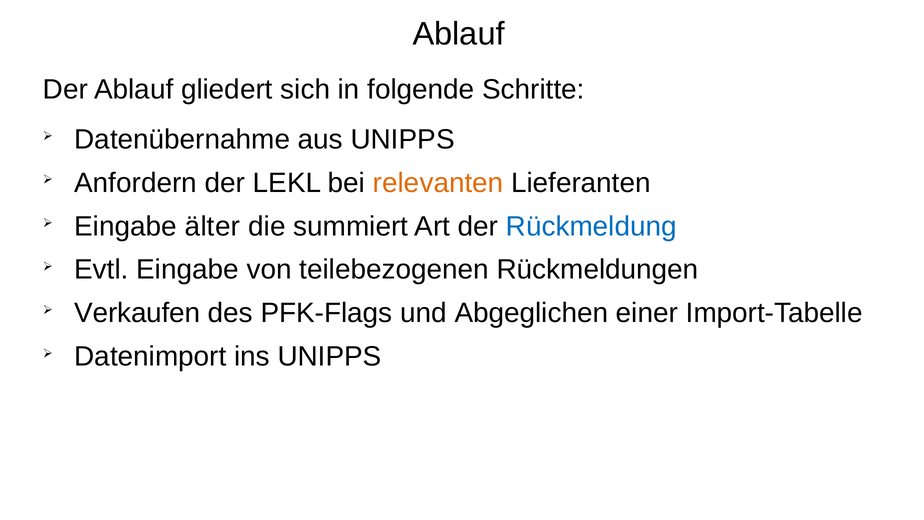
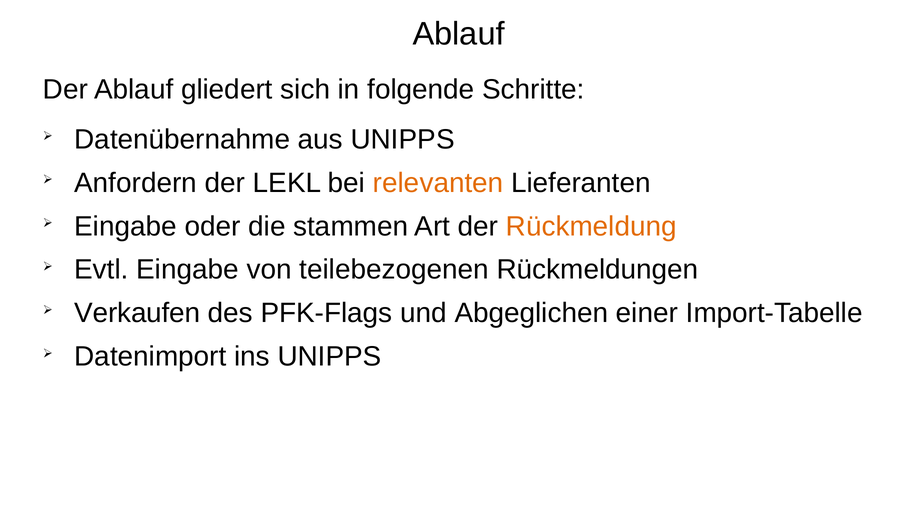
älter: älter -> oder (213, 226)
summiert: summiert -> stammen (351, 226)
Rückmeldung colour: blue -> orange (591, 226)
